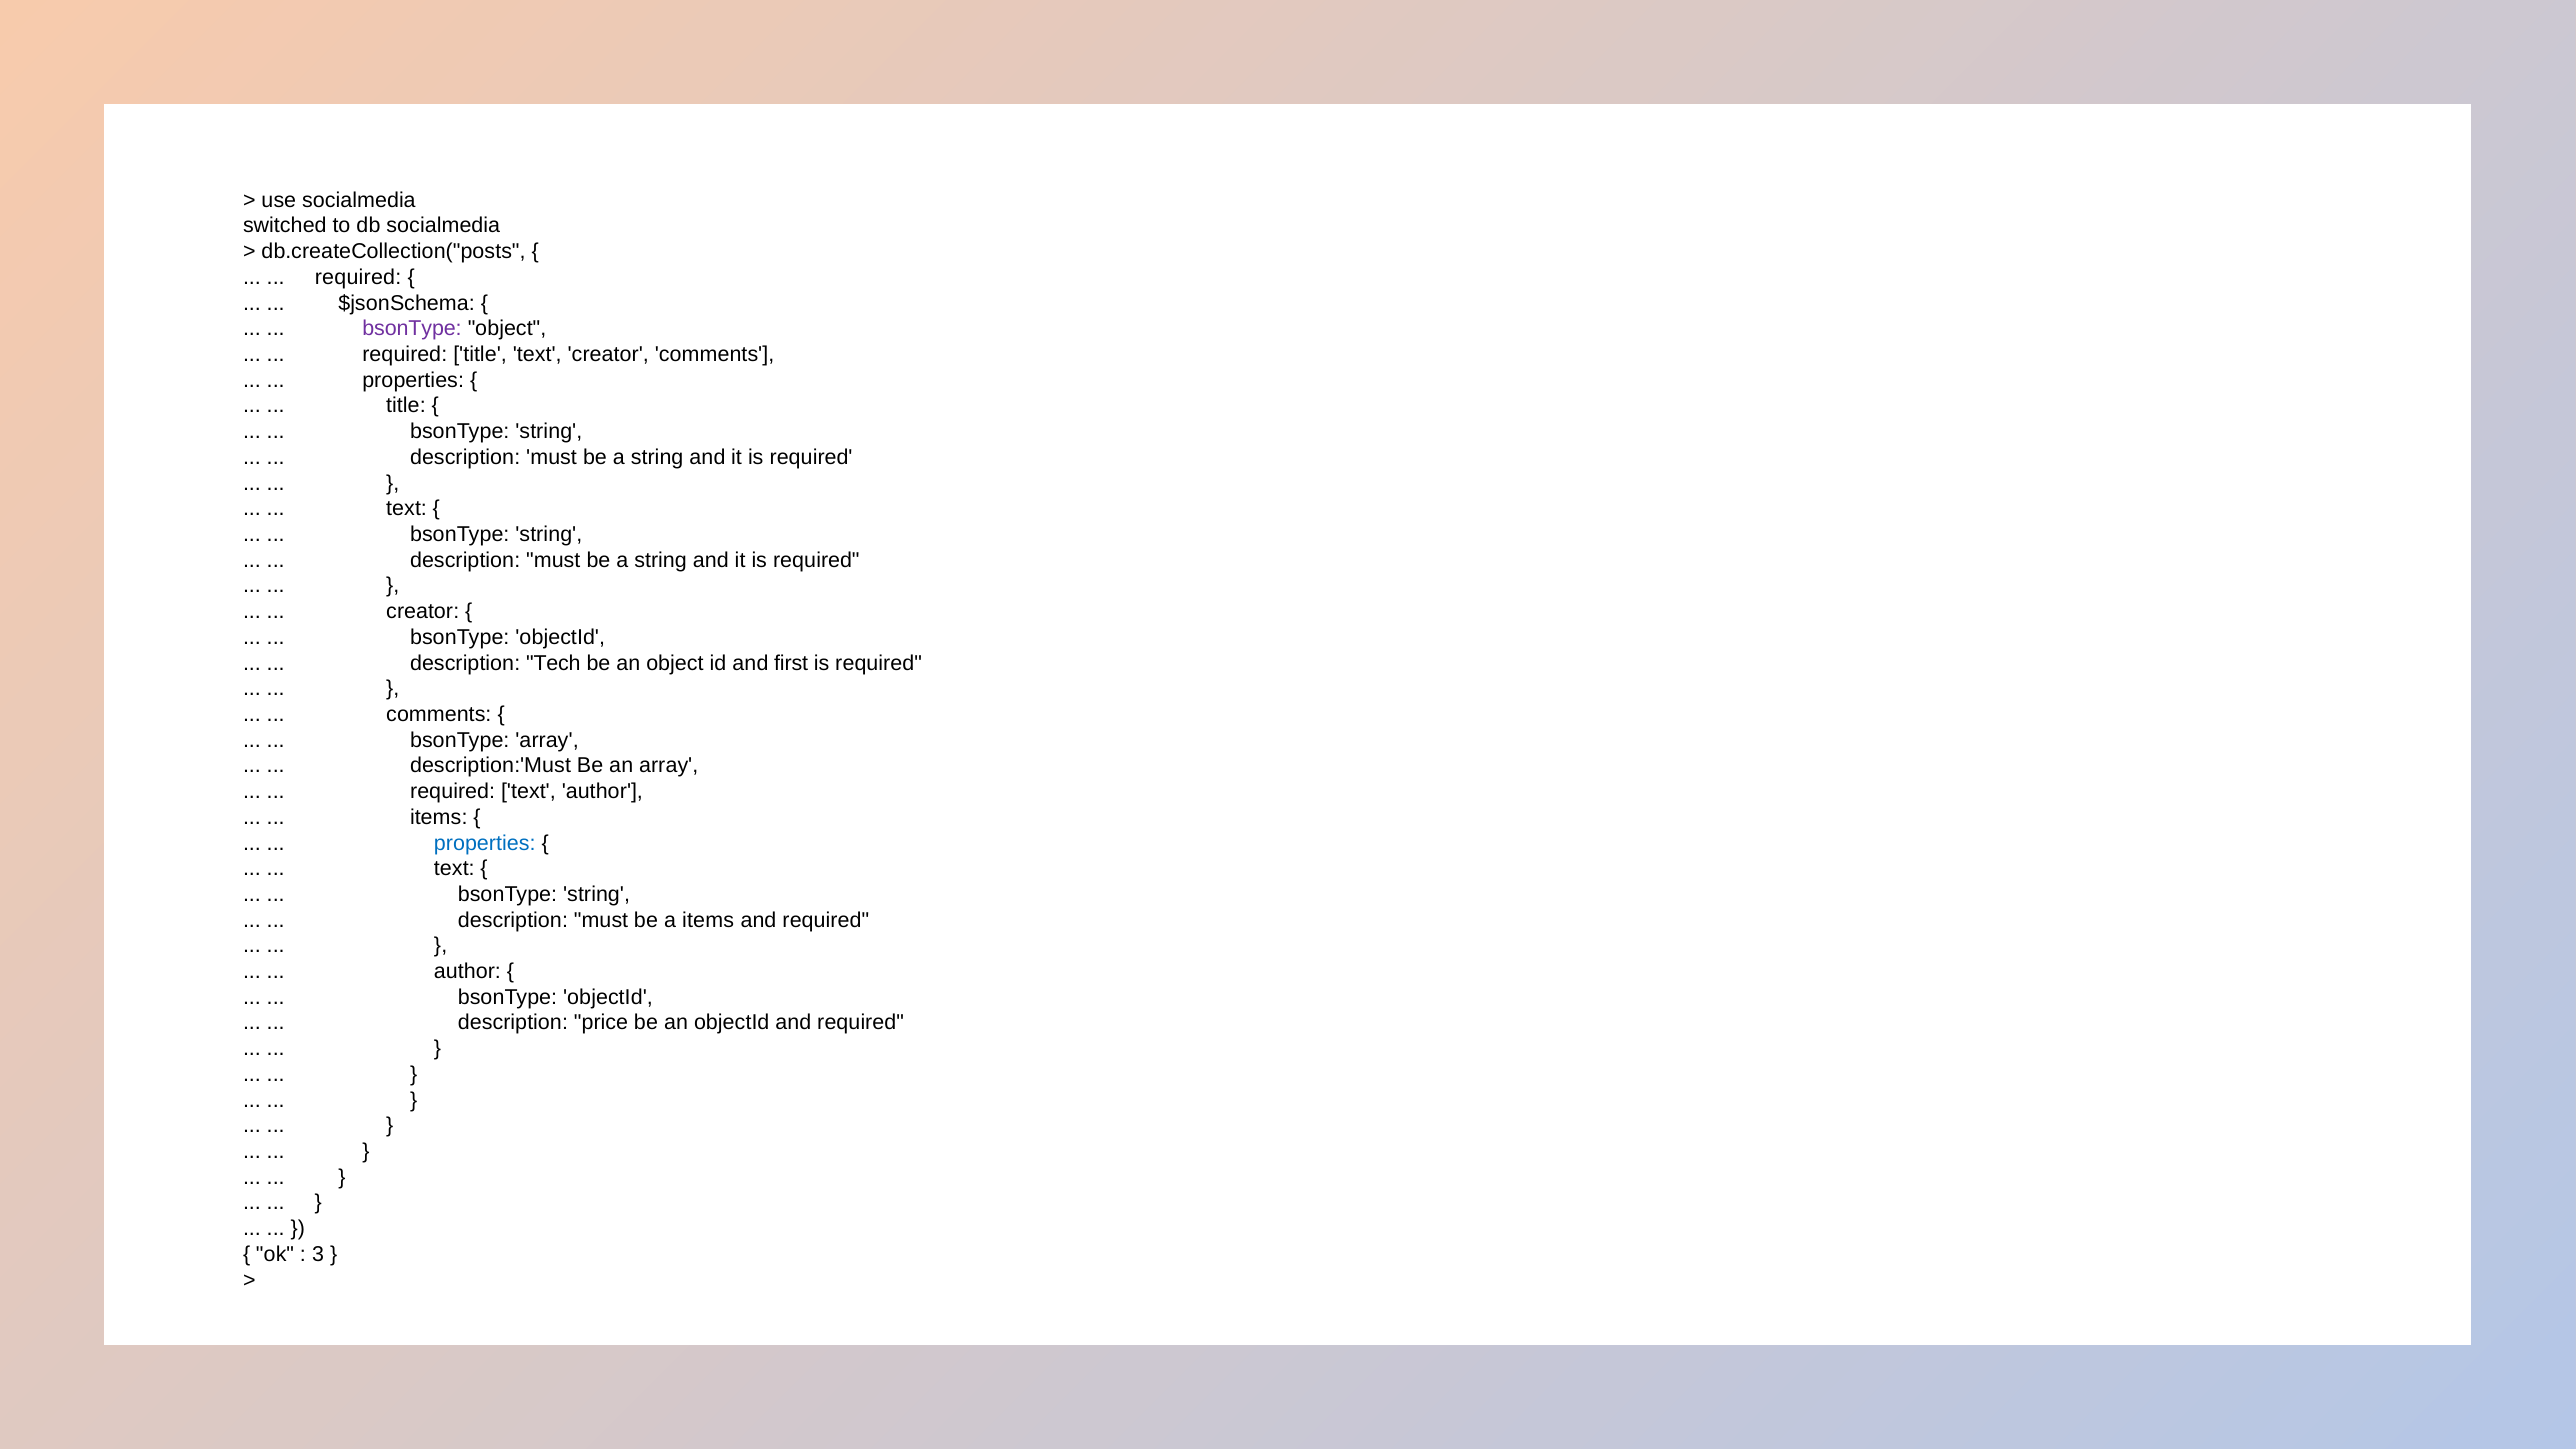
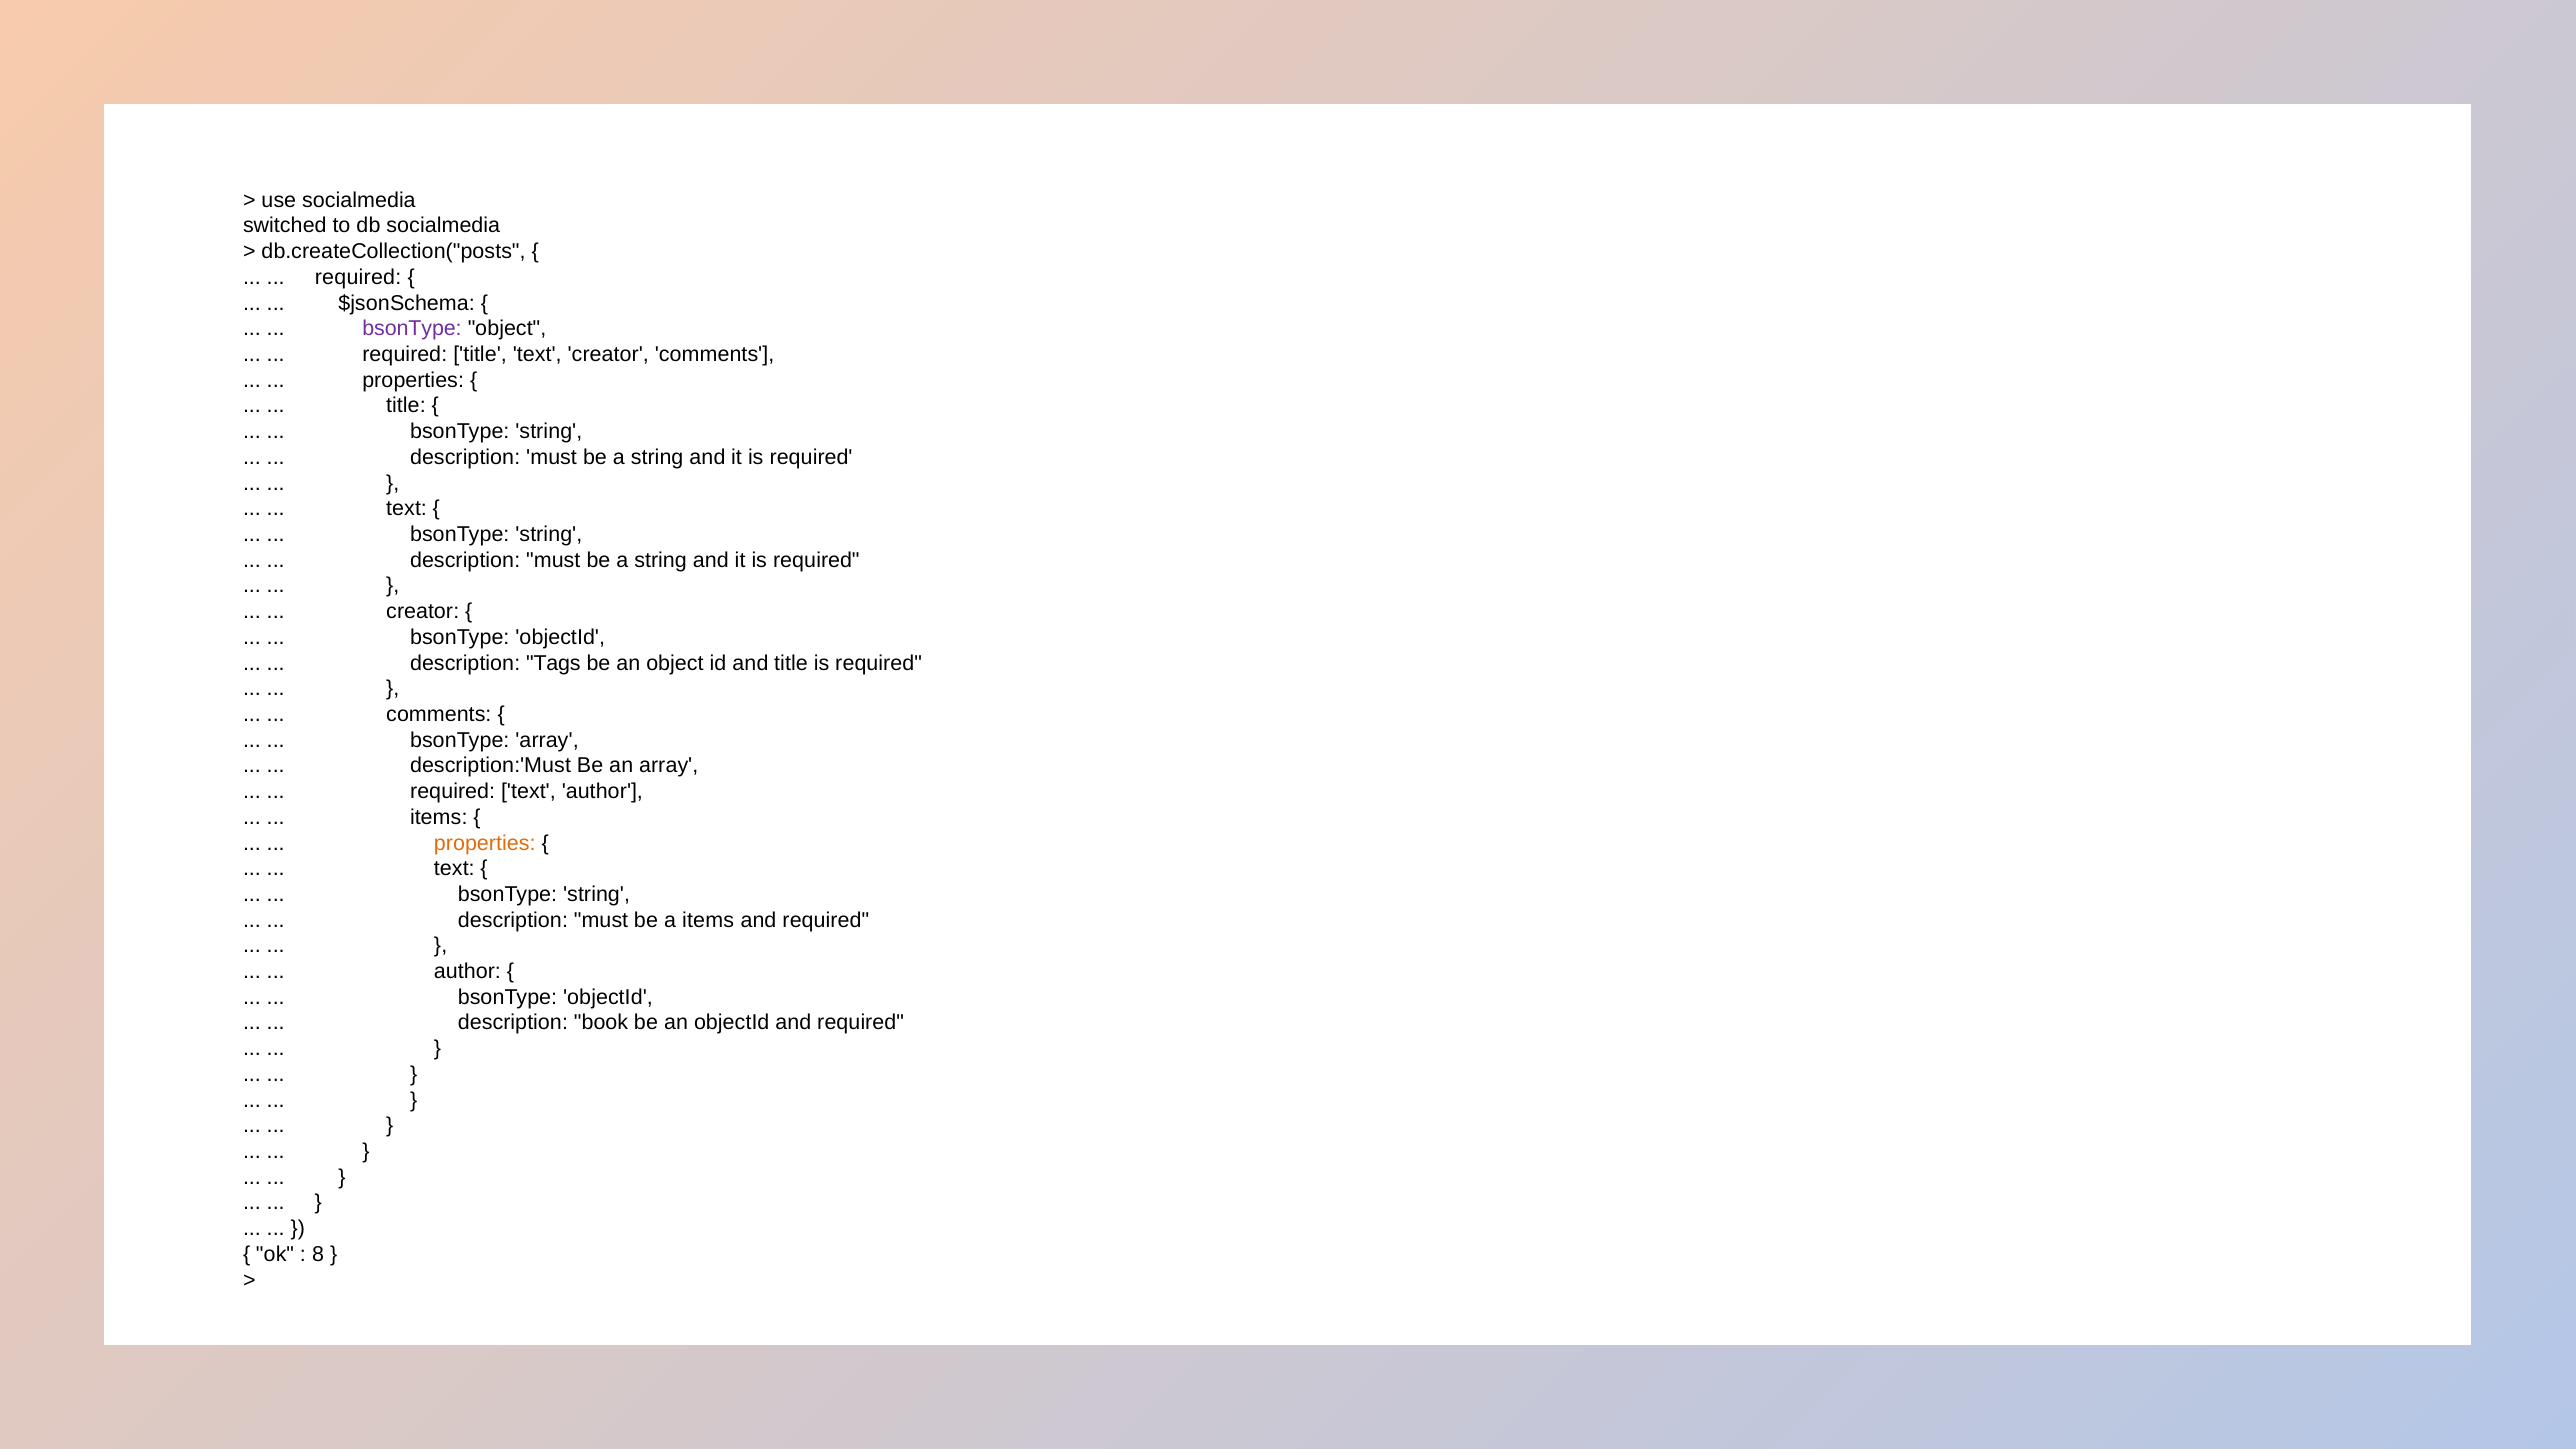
Tech: Tech -> Tags (553, 663)
and first: first -> title (791, 663)
properties colour: blue -> orange (485, 843)
price: price -> book (601, 1023)
3: 3 -> 8 (318, 1254)
